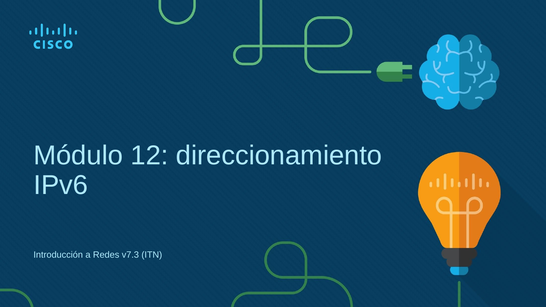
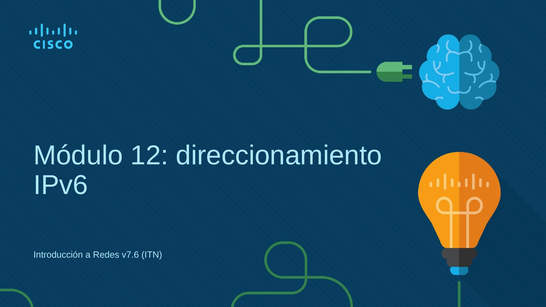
v7.3: v7.3 -> v7.6 (130, 255)
